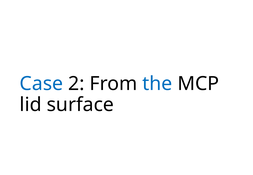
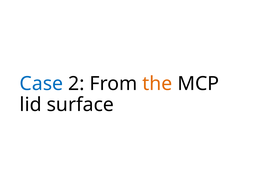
the colour: blue -> orange (157, 84)
